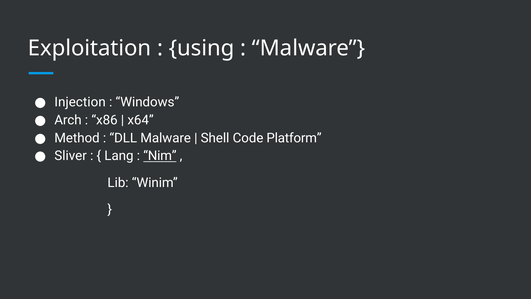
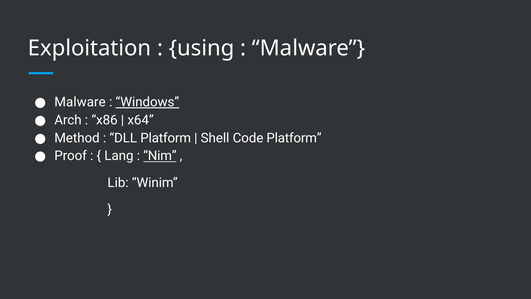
Injection: Injection -> Malware (80, 102)
Windows underline: none -> present (147, 102)
DLL Malware: Malware -> Platform (166, 138)
Sliver: Sliver -> Proof (71, 156)
